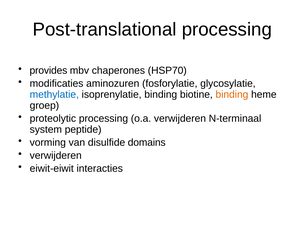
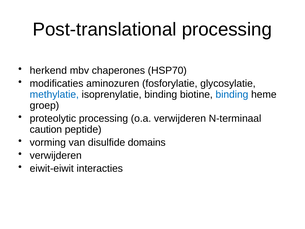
provides: provides -> herkend (48, 71)
binding colour: orange -> blue (232, 94)
system: system -> caution (46, 129)
